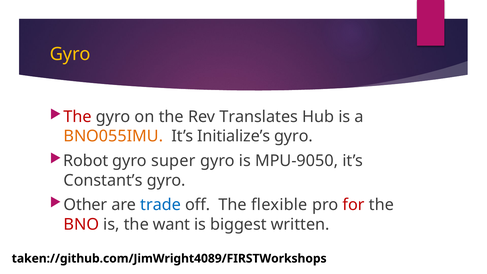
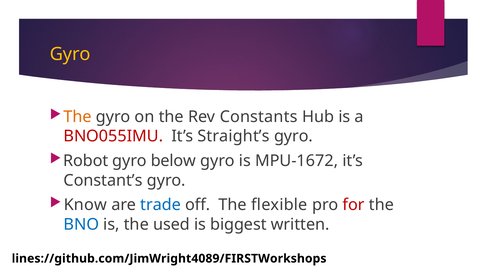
The colour: red -> orange (78, 117)
Translates: Translates -> Constants (259, 117)
BNO055IMU colour: orange -> red (113, 136)
Initialize’s: Initialize’s -> Straight’s (234, 136)
super: super -> below (173, 161)
MPU-9050: MPU-9050 -> MPU-1672 (297, 161)
Other: Other -> Know (85, 205)
BNO colour: red -> blue (81, 224)
want: want -> used (171, 224)
taken://github.com/JimWright4089/FIRSTWorkshops: taken://github.com/JimWright4089/FIRSTWorkshops -> lines://github.com/JimWright4089/FIRSTWorkshops (169, 258)
